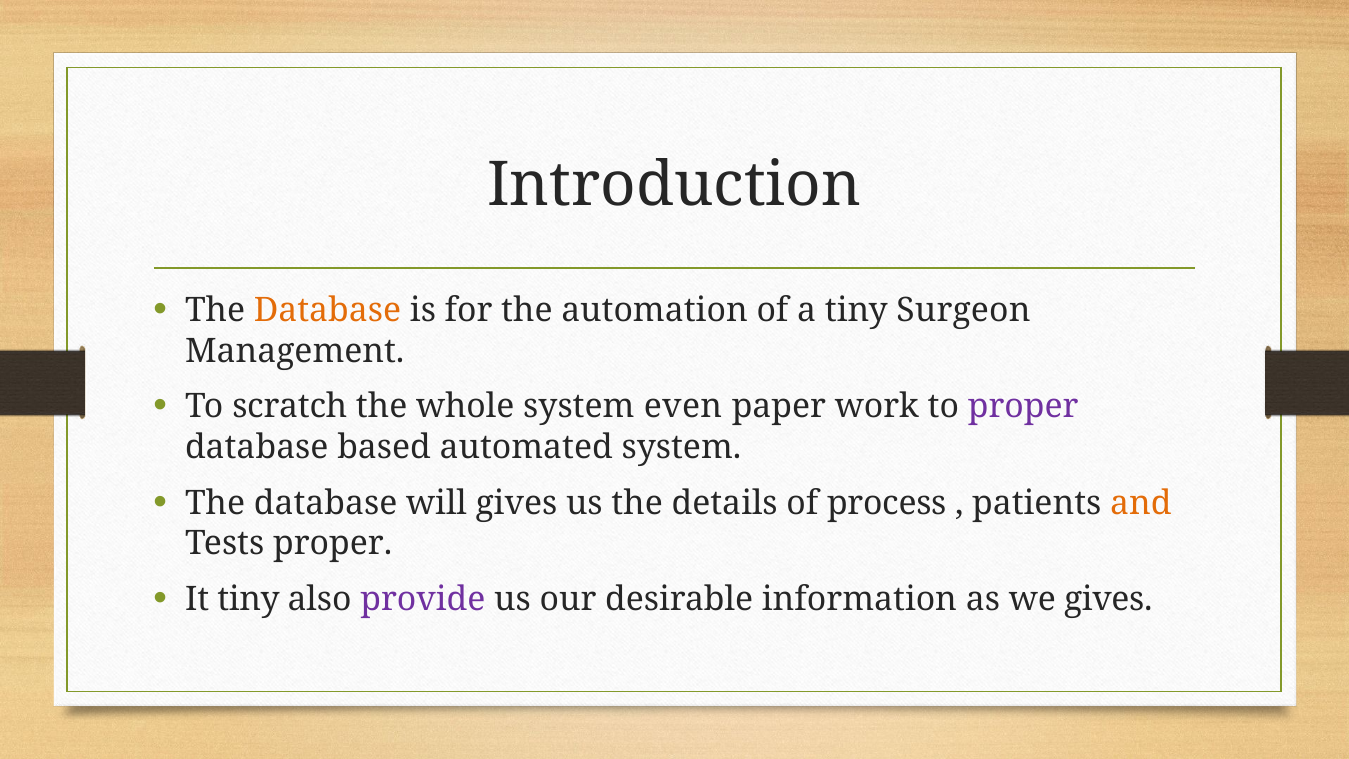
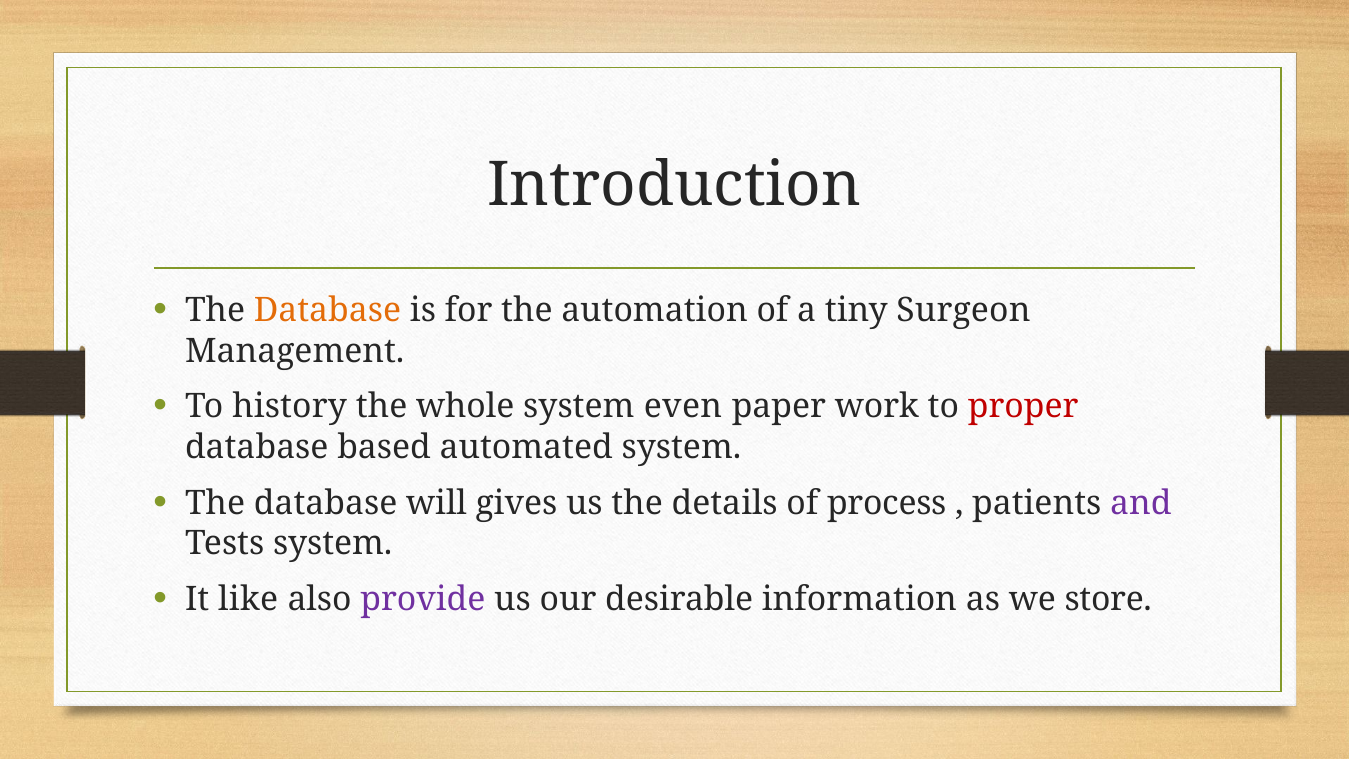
scratch: scratch -> history (290, 407)
proper colour: purple -> red (1023, 407)
and colour: orange -> purple (1141, 503)
Tests proper: proper -> system (333, 543)
It tiny: tiny -> like (248, 599)
we gives: gives -> store (1108, 599)
